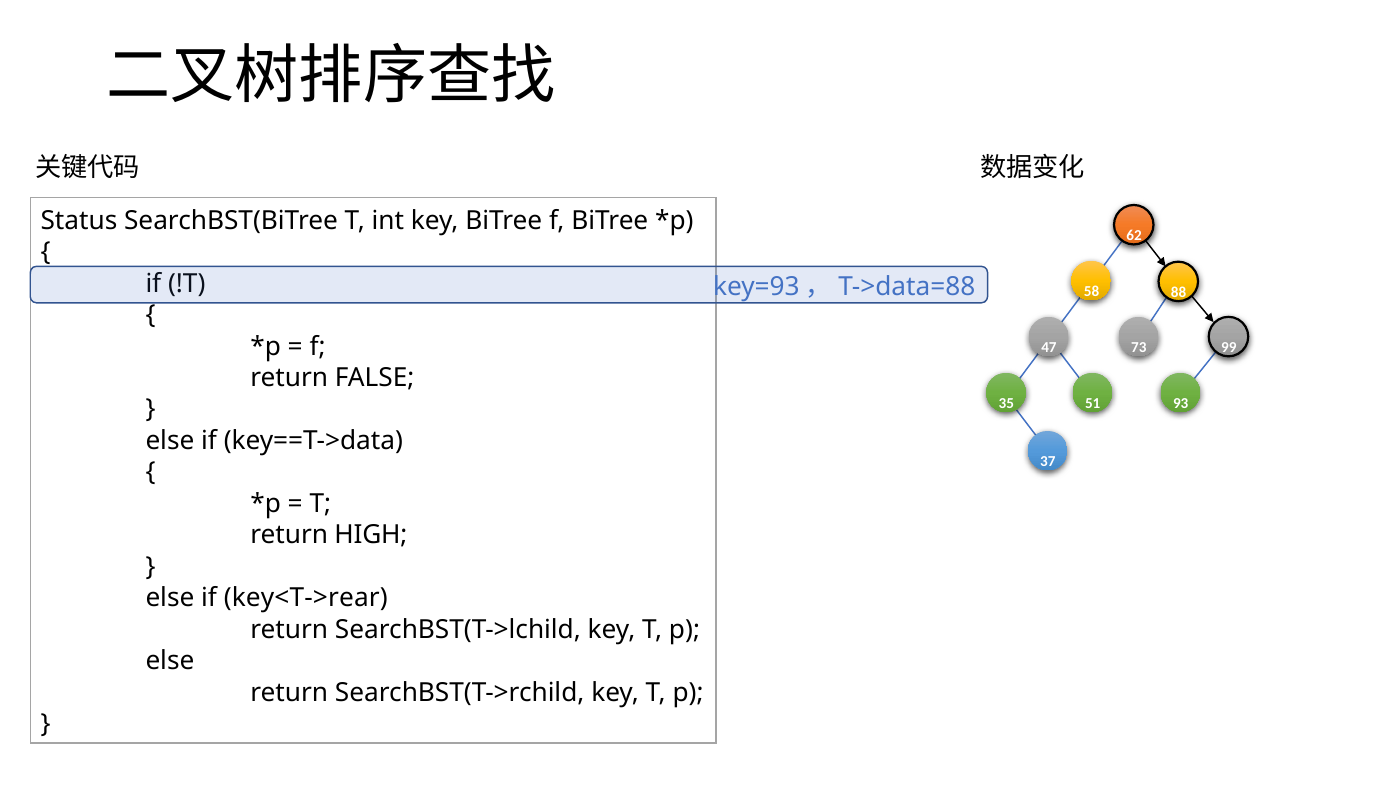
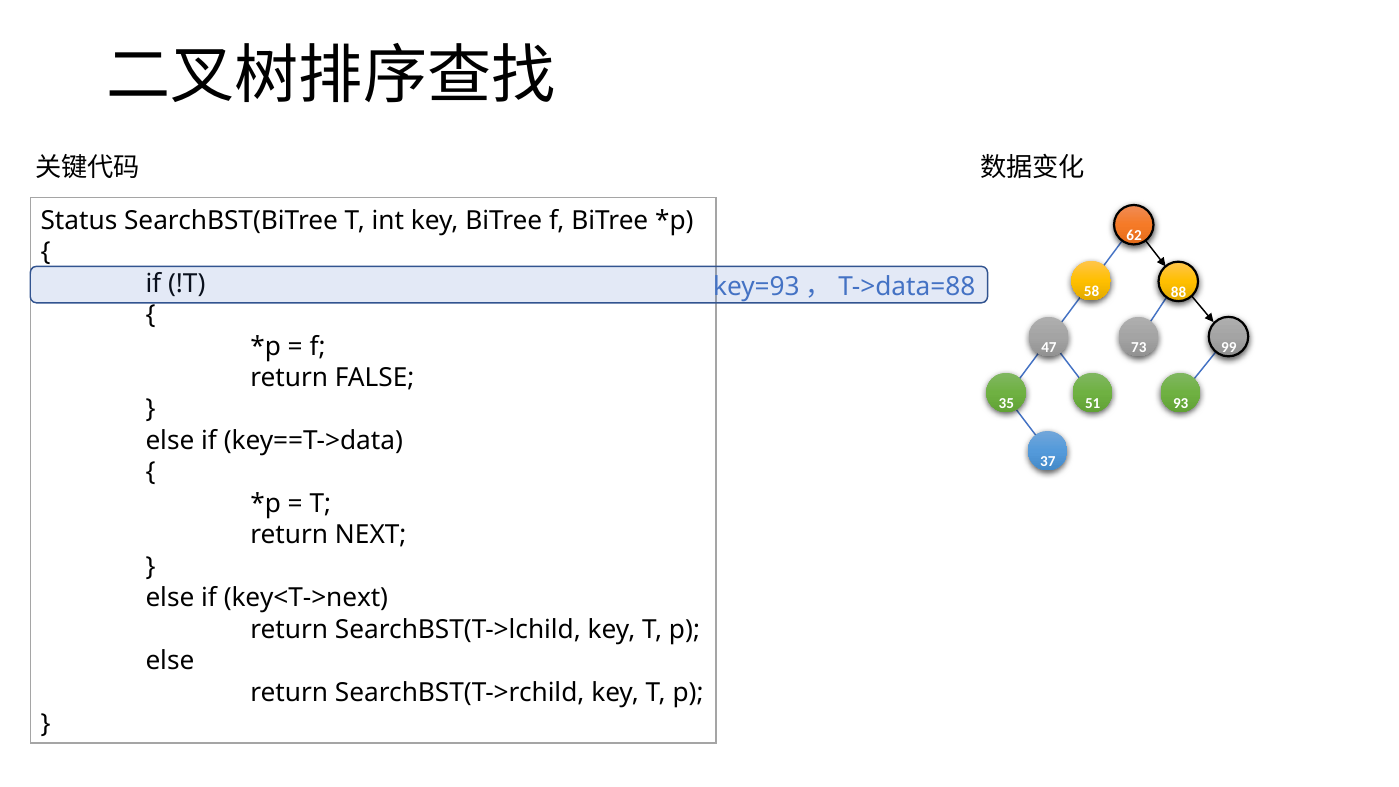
HIGH: HIGH -> NEXT (371, 535)
key<T->rear: key<T->rear -> key<T->next (306, 598)
